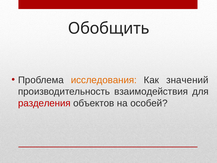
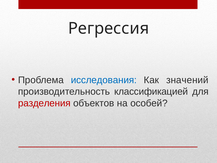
Обобщить: Обобщить -> Регрессия (109, 28)
исследования colour: orange -> blue (104, 80)
взаимодействия: взаимодействия -> классификацией (151, 91)
